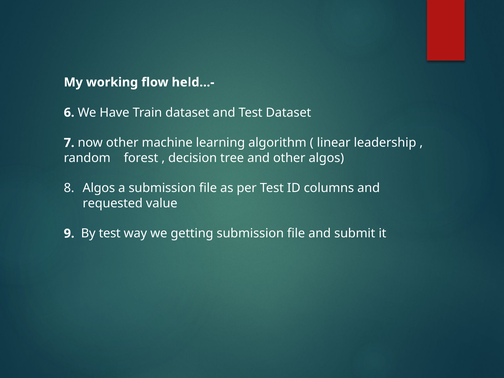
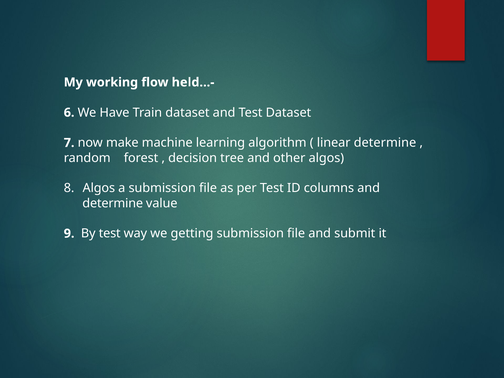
now other: other -> make (122, 143)
linear leadership: leadership -> determine (385, 143)
requested: requested -> determine (113, 203)
